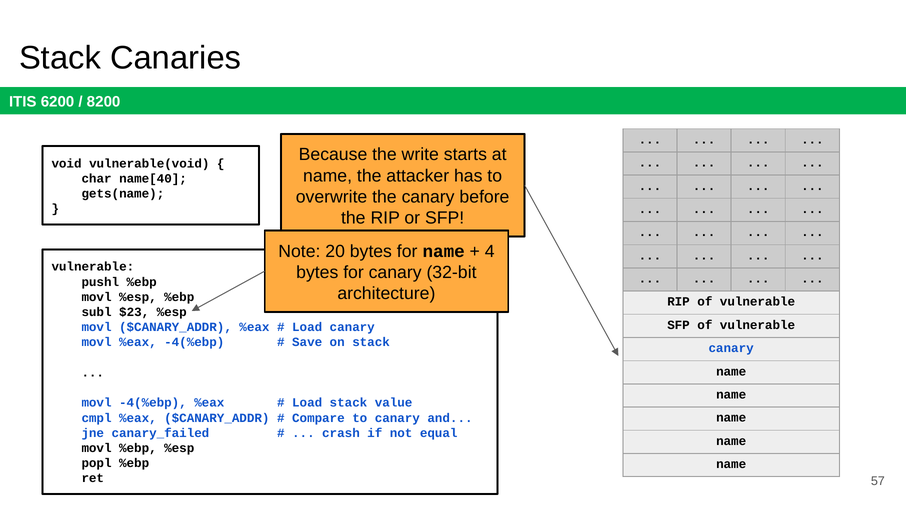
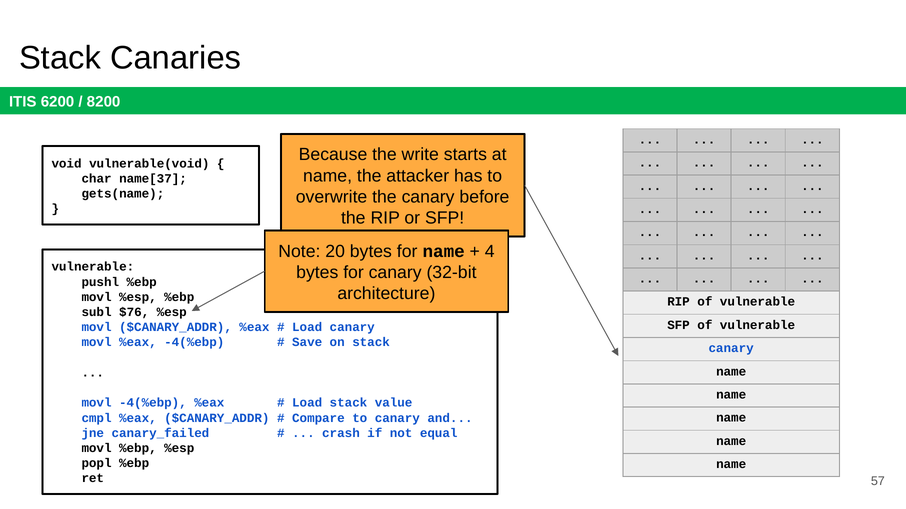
name[40: name[40 -> name[37 (153, 179)
$23: $23 -> $76 (134, 313)
